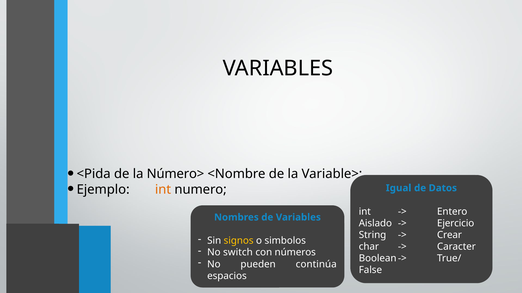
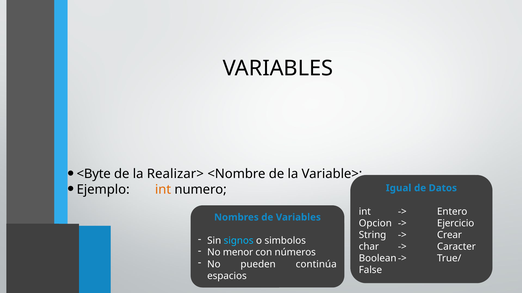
<Pida: <Pida -> <Byte (94, 174)
Número>: Número> -> Realizar> (175, 174)
Aislado: Aislado -> Opcion (375, 224)
signos colour: yellow -> light blue (239, 241)
switch: switch -> menor (238, 253)
